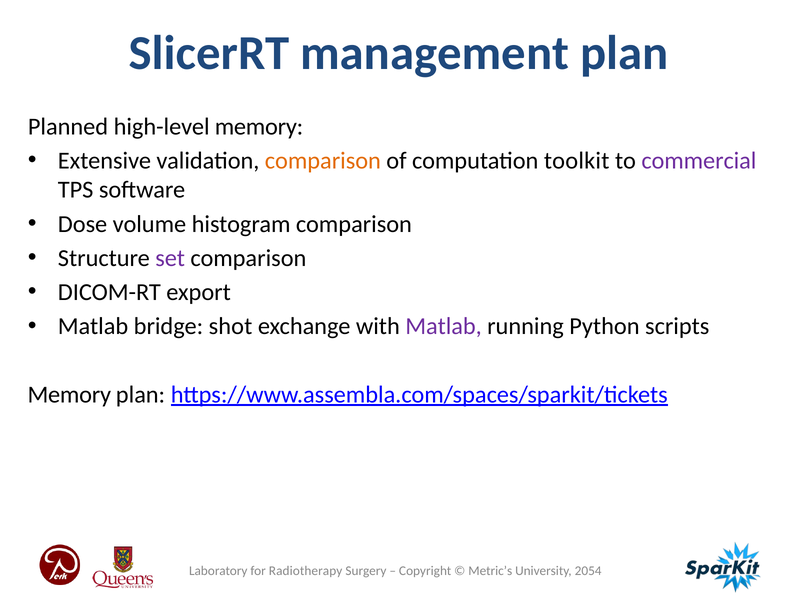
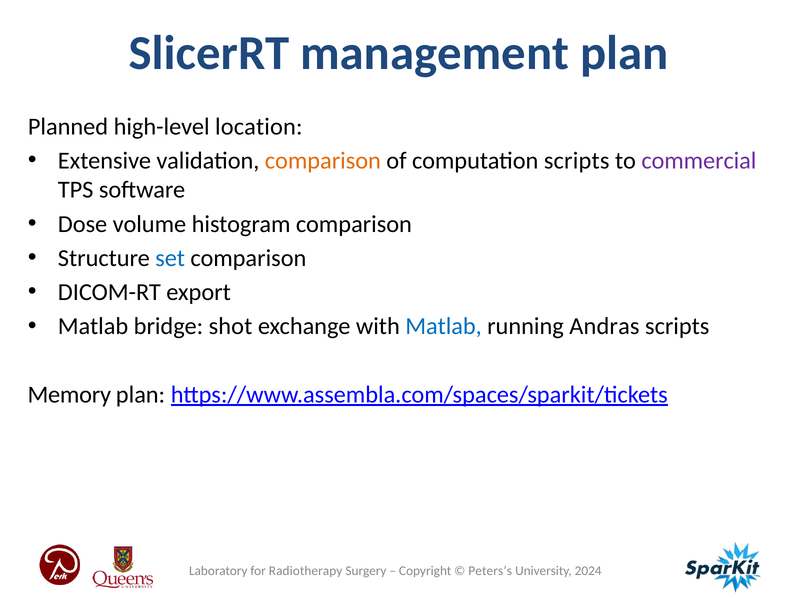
high-level memory: memory -> location (259, 127)
computation toolkit: toolkit -> scripts (577, 161)
set colour: purple -> blue (170, 258)
Matlab colour: purple -> blue (444, 327)
Python: Python -> Andras (604, 327)
Metric’s: Metric’s -> Peters’s (490, 572)
2054: 2054 -> 2024 (588, 572)
